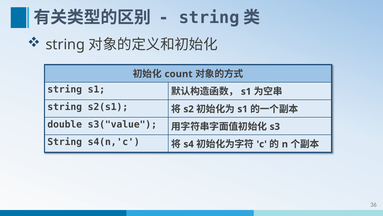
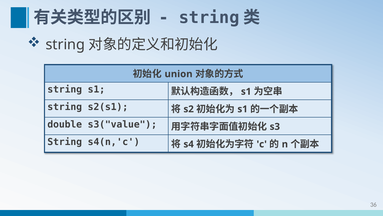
count: count -> union (179, 74)
